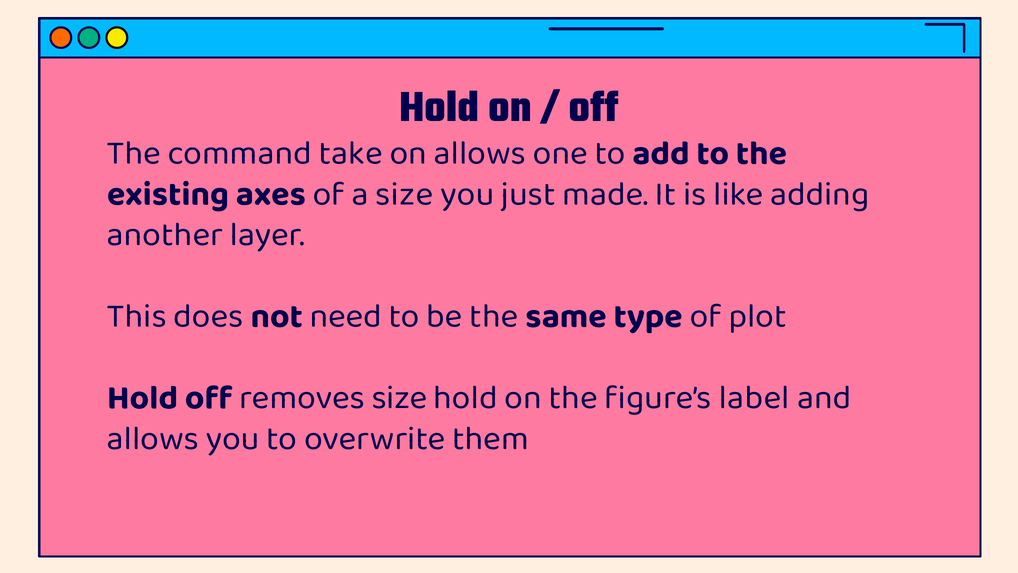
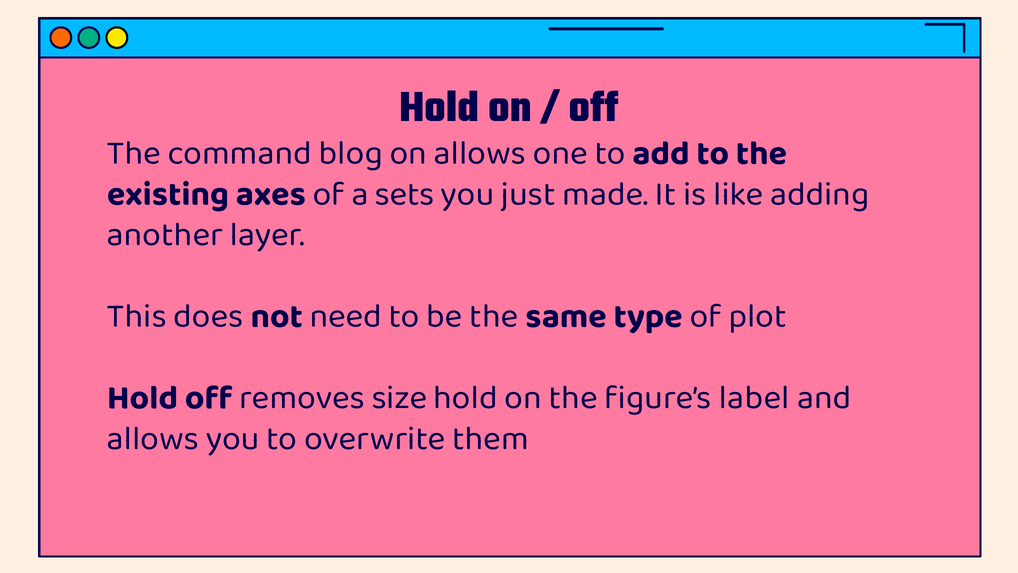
take: take -> blog (351, 153)
a size: size -> sets (405, 193)
